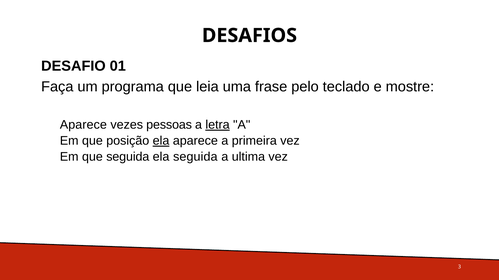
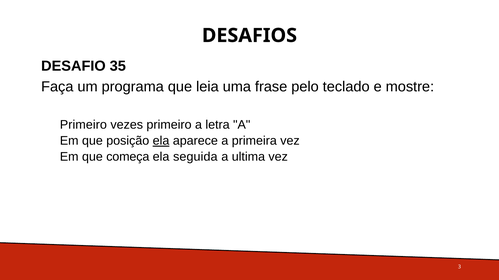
01: 01 -> 35 (118, 66)
Aparece: Aparece -> Primeiro (83, 125)
vezes pessoas: pessoas -> primeiro (169, 125)
letra underline: present -> none (218, 125)
que seguida: seguida -> começa (128, 157)
